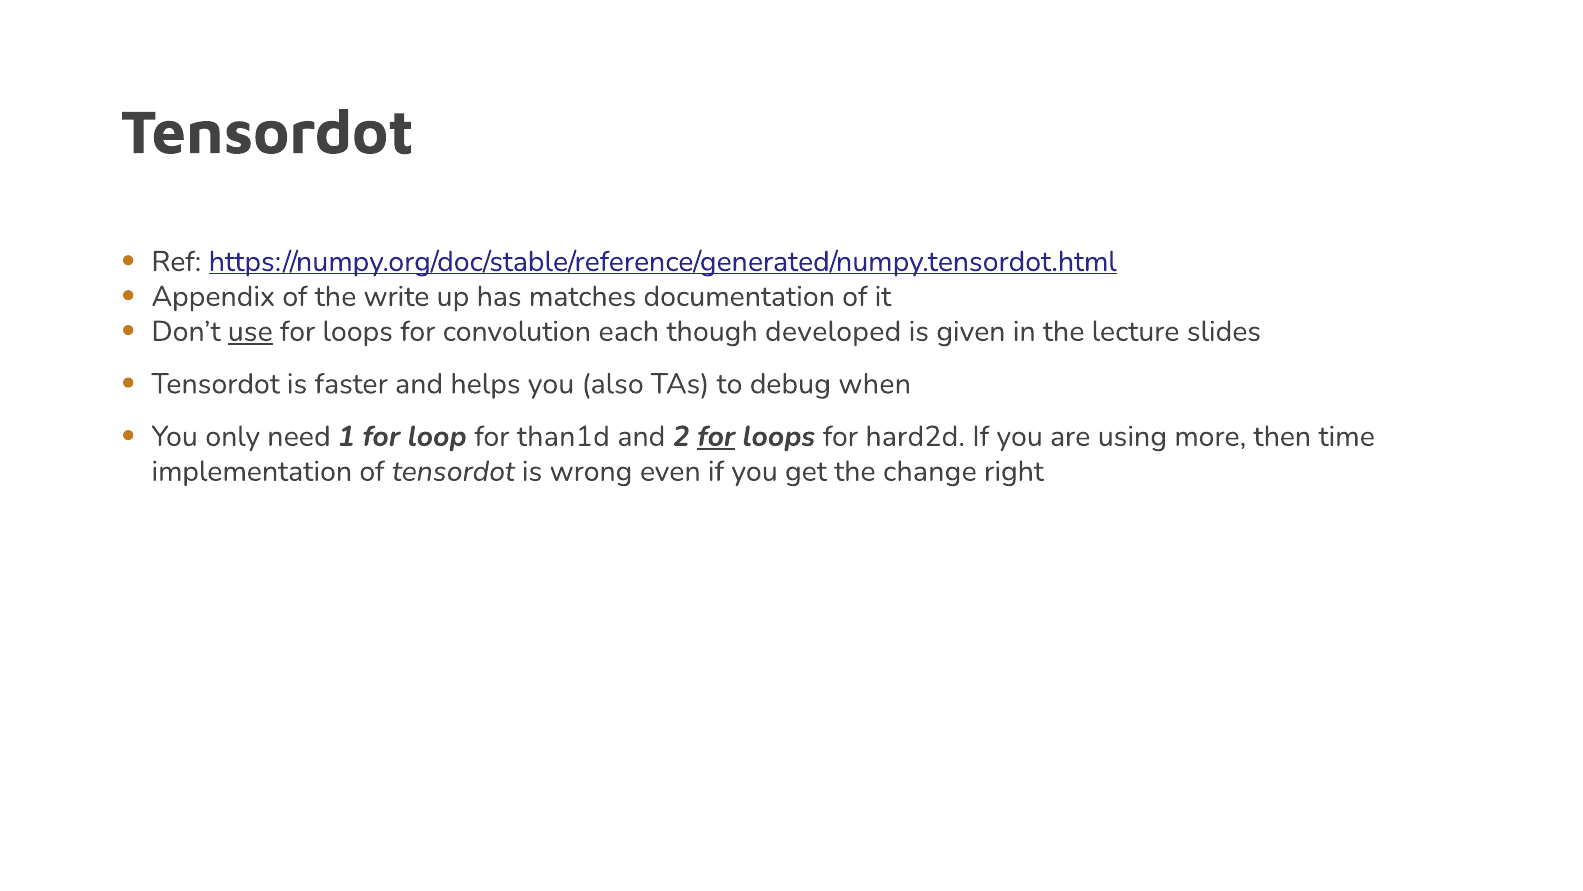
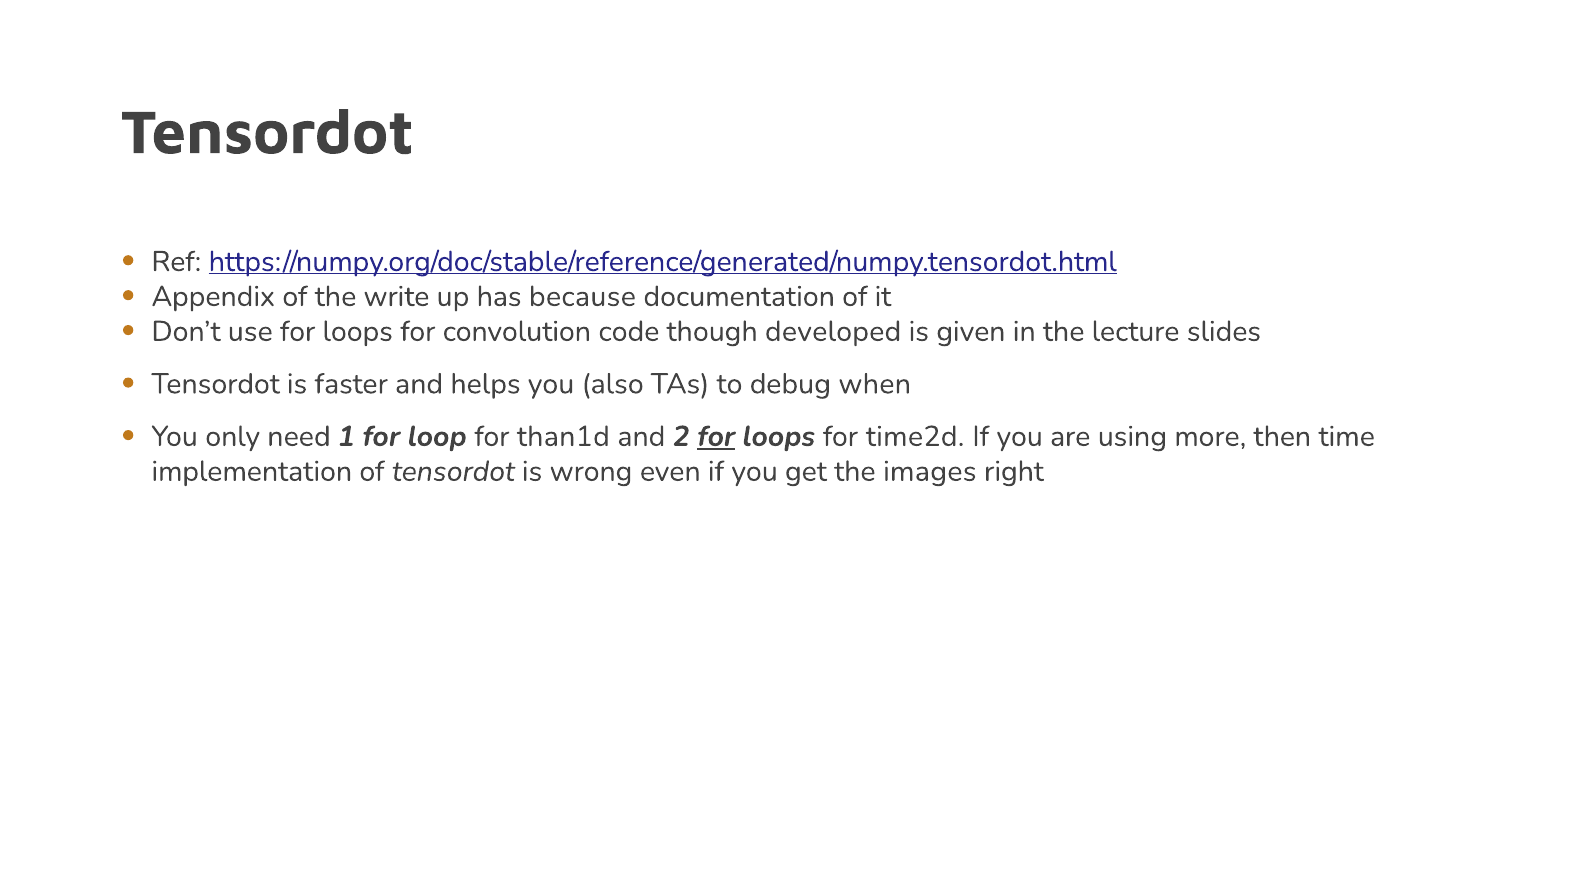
matches: matches -> because (582, 296)
use underline: present -> none (250, 331)
each: each -> code (629, 331)
hard2d: hard2d -> time2d (915, 436)
change: change -> images (930, 471)
